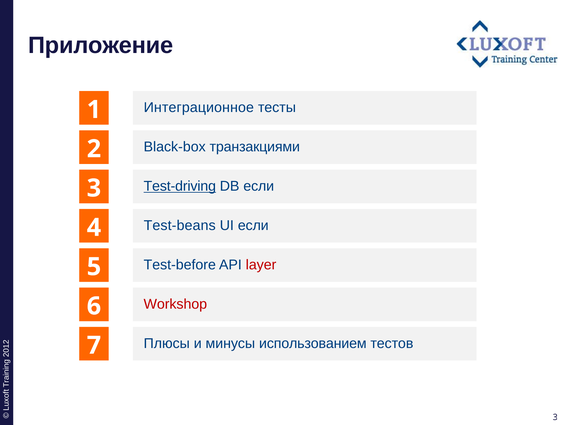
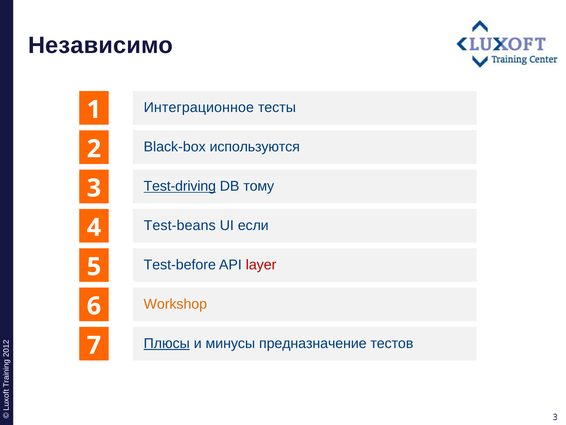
Приложение: Приложение -> Независимо (101, 45)
транзакциями: транзакциями -> используются (255, 147)
DB если: если -> тому (259, 186)
Workshop colour: red -> orange (175, 304)
Плюсы underline: none -> present (167, 343)
использованием: использованием -> предназначение (313, 343)
